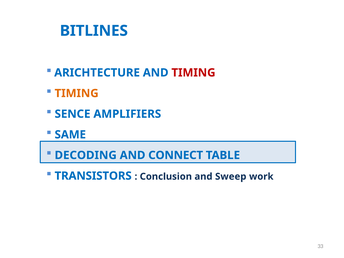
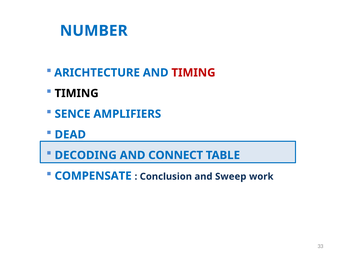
BITLINES: BITLINES -> NUMBER (94, 31)
TIMING colour: orange -> black (77, 93)
SAME: SAME -> DEAD (70, 135)
TRANSISTORS: TRANSISTORS -> COMPENSATE (93, 176)
